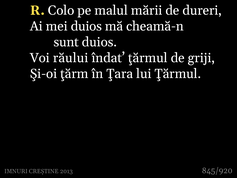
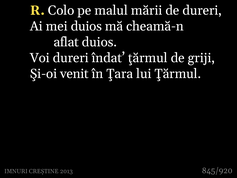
sunt: sunt -> aflat (66, 42)
Voi răului: răului -> dureri (71, 58)
ţărm: ţărm -> venit (74, 74)
